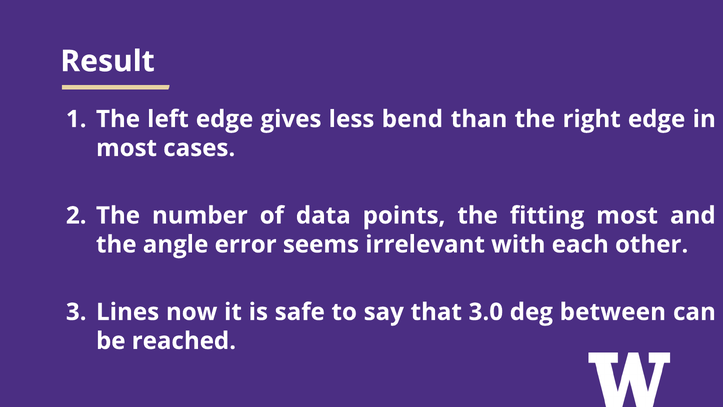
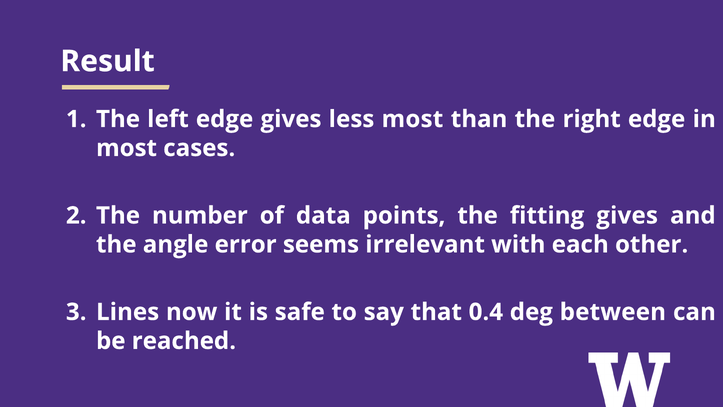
less bend: bend -> most (412, 119)
fitting most: most -> gives (627, 215)
3.0: 3.0 -> 0.4 (486, 312)
